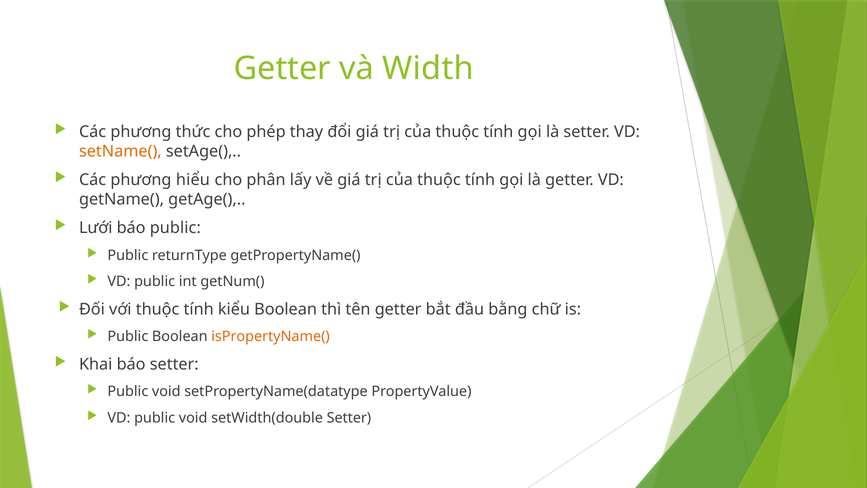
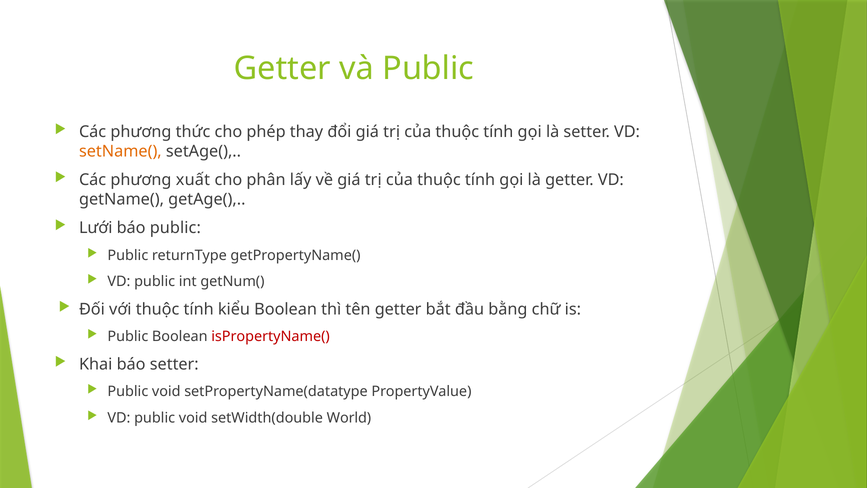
và Width: Width -> Public (428, 68)
hiểu: hiểu -> xuất (193, 180)
isPropertyName( colour: orange -> red (271, 336)
setWidth(double Setter: Setter -> World (349, 418)
